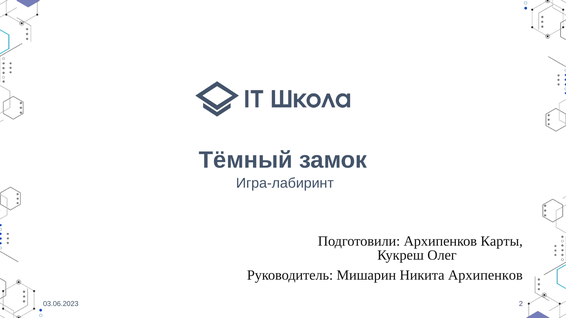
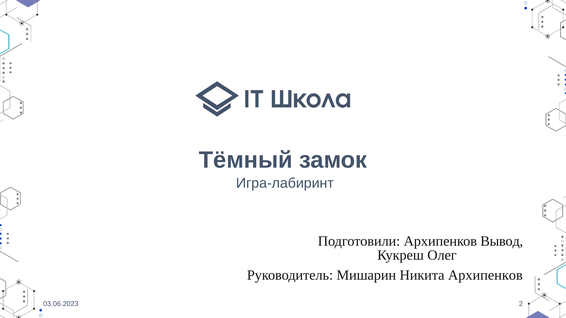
Карты: Карты -> Вывод (502, 241)
